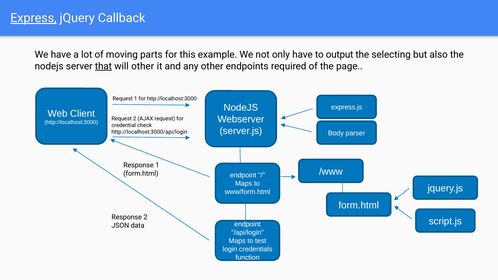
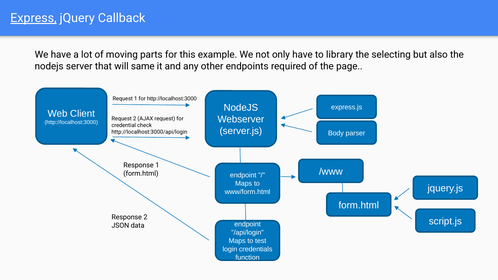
output: output -> library (340, 55)
that underline: present -> none (103, 66)
will other: other -> same (143, 66)
